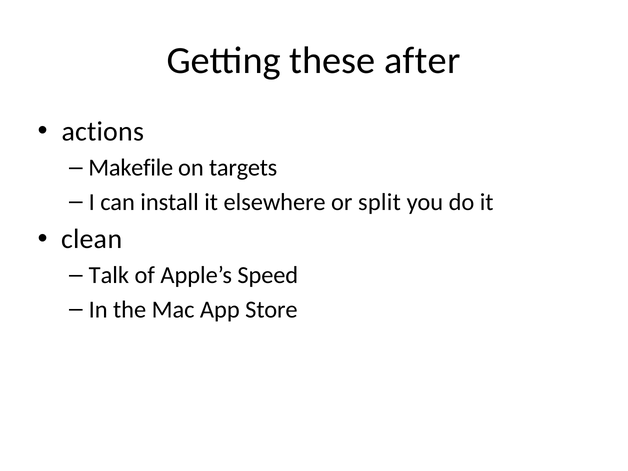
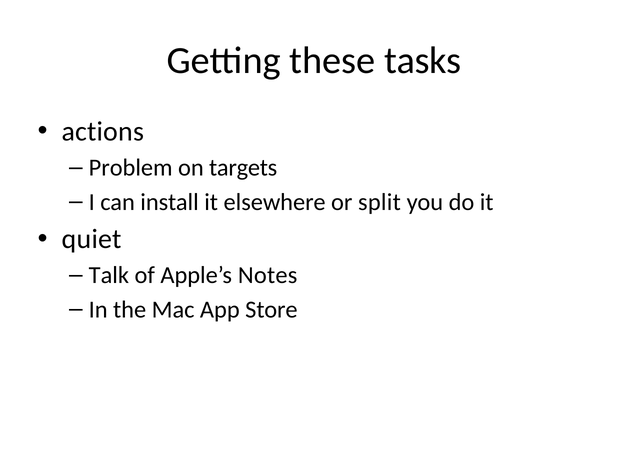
after: after -> tasks (423, 61)
Makefile: Makefile -> Problem (131, 168)
clean: clean -> quiet (92, 239)
Speed: Speed -> Notes (268, 275)
